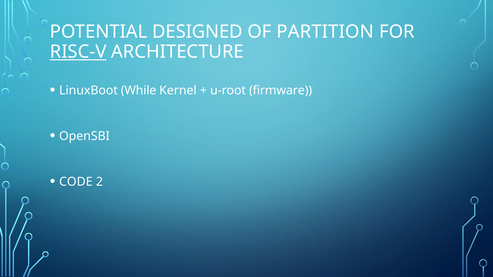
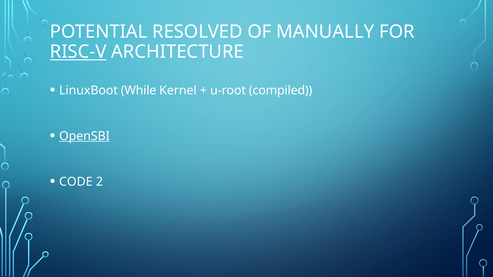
DESIGNED: DESIGNED -> RESOLVED (197, 32)
PARTITION: PARTITION -> MANUALLY (325, 32)
firmware: firmware -> compiled (281, 90)
OpenSBI underline: none -> present (84, 136)
